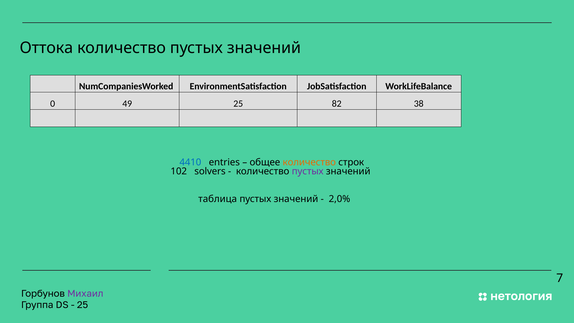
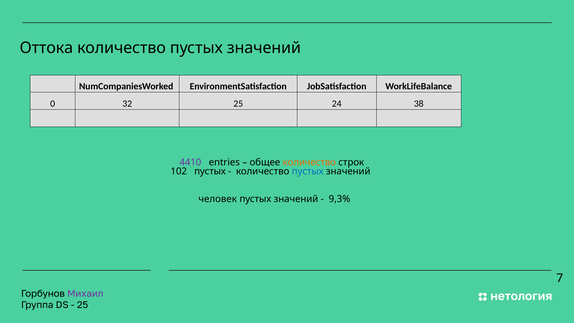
49: 49 -> 32 (127, 104)
82: 82 -> 24 (337, 104)
4410 colour: blue -> purple (190, 162)
solvers: solvers -> пустых (210, 171)
пустых colour: purple -> blue (308, 171)
таблица: таблица -> человек (218, 199)
2,0%: 2,0% -> 9,3% (339, 199)
